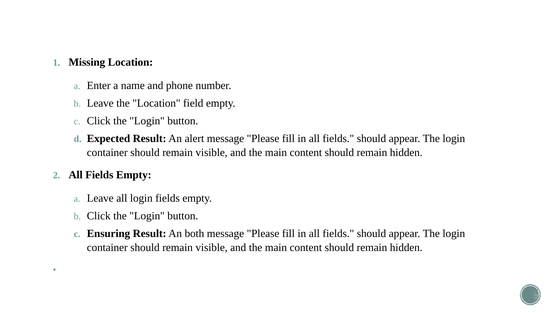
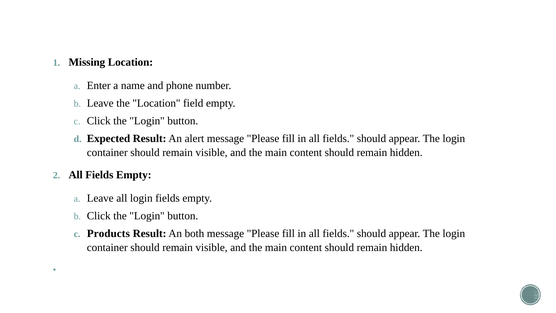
Ensuring: Ensuring -> Products (108, 233)
